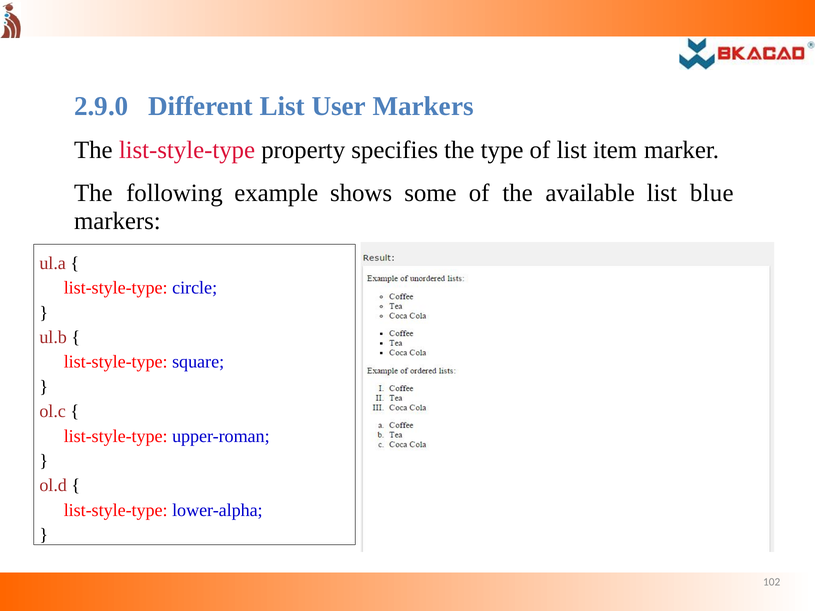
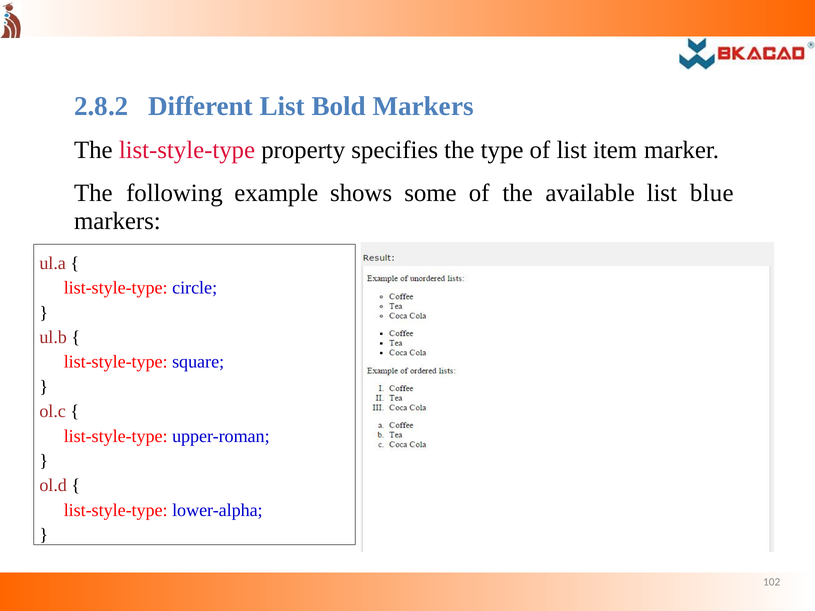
2.9.0: 2.9.0 -> 2.8.2 (101, 107)
User: User -> Bold (339, 107)
